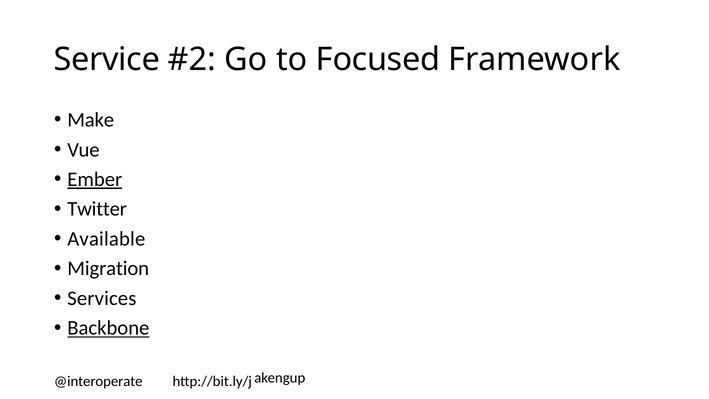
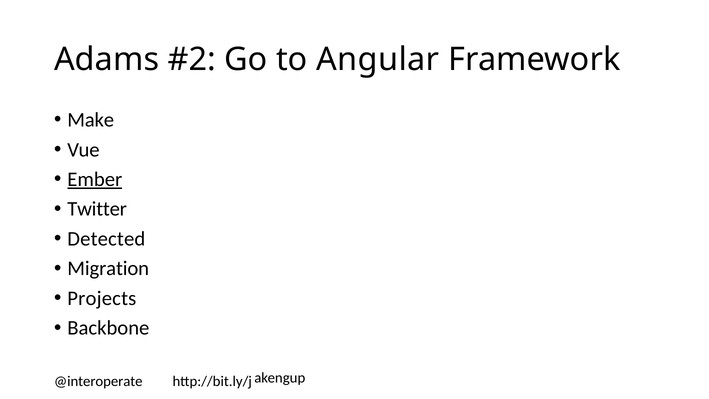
Service: Service -> Adams (107, 60)
Focused: Focused -> Angular (378, 60)
Available: Available -> Detected (106, 239)
Services: Services -> Projects (102, 298)
Backbone underline: present -> none (108, 328)
